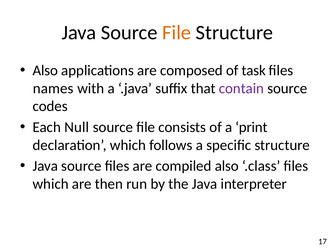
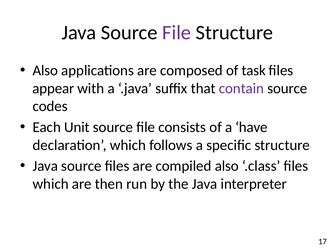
File colour: orange -> purple (177, 32)
names: names -> appear (53, 88)
Null: Null -> Unit (77, 127)
print: print -> have (252, 127)
